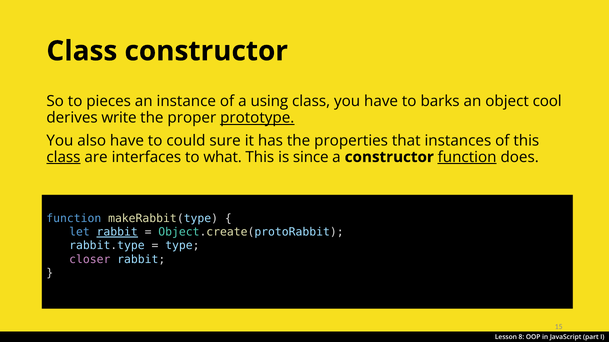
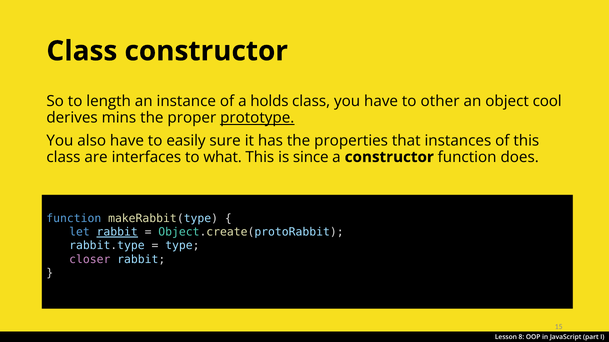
pieces: pieces -> length (109, 102)
using: using -> holds (269, 102)
barks: barks -> other (440, 102)
write: write -> mins (119, 118)
could: could -> easily (186, 141)
class underline: present -> none (63, 157)
function underline: present -> none (467, 157)
